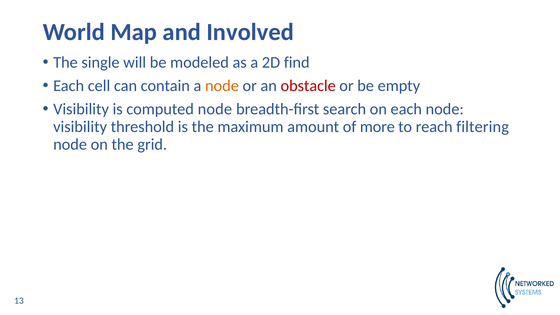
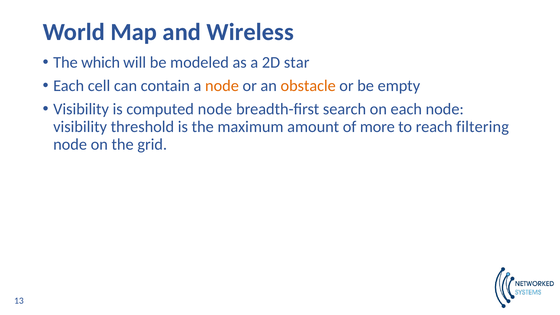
Involved: Involved -> Wireless (250, 32)
single: single -> which (101, 62)
find: find -> star (297, 62)
obstacle colour: red -> orange (308, 86)
